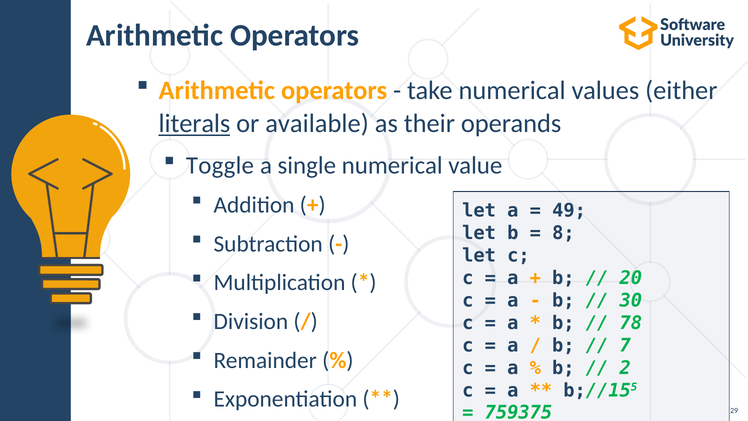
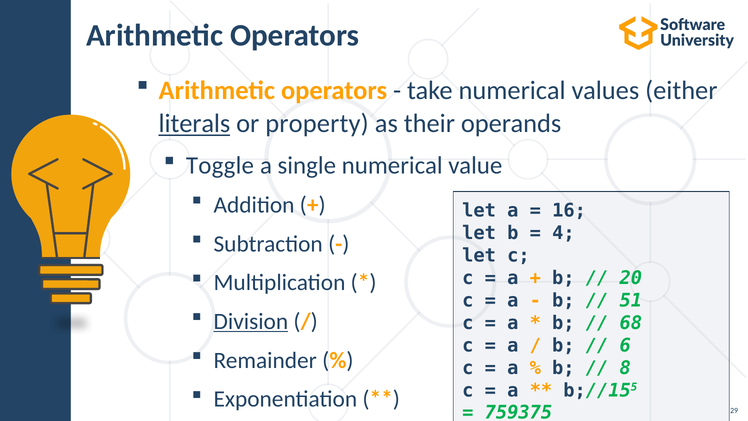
available: available -> property (317, 124)
49: 49 -> 16 (569, 211)
8: 8 -> 4 (563, 233)
30: 30 -> 51 (631, 300)
Division underline: none -> present (251, 321)
78: 78 -> 68 (631, 323)
7: 7 -> 6 (625, 345)
2: 2 -> 8 (625, 368)
